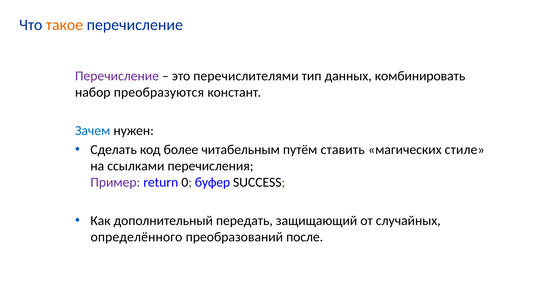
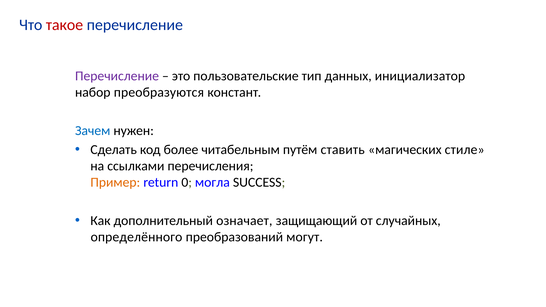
такое colour: orange -> red (65, 25)
перечислителями: перечислителями -> пользовательские (246, 76)
комбинировать: комбинировать -> инициализатор (420, 76)
Пример colour: purple -> orange (115, 183)
буфер: буфер -> могла (212, 183)
передать: передать -> означает (244, 221)
после: после -> могут (305, 237)
